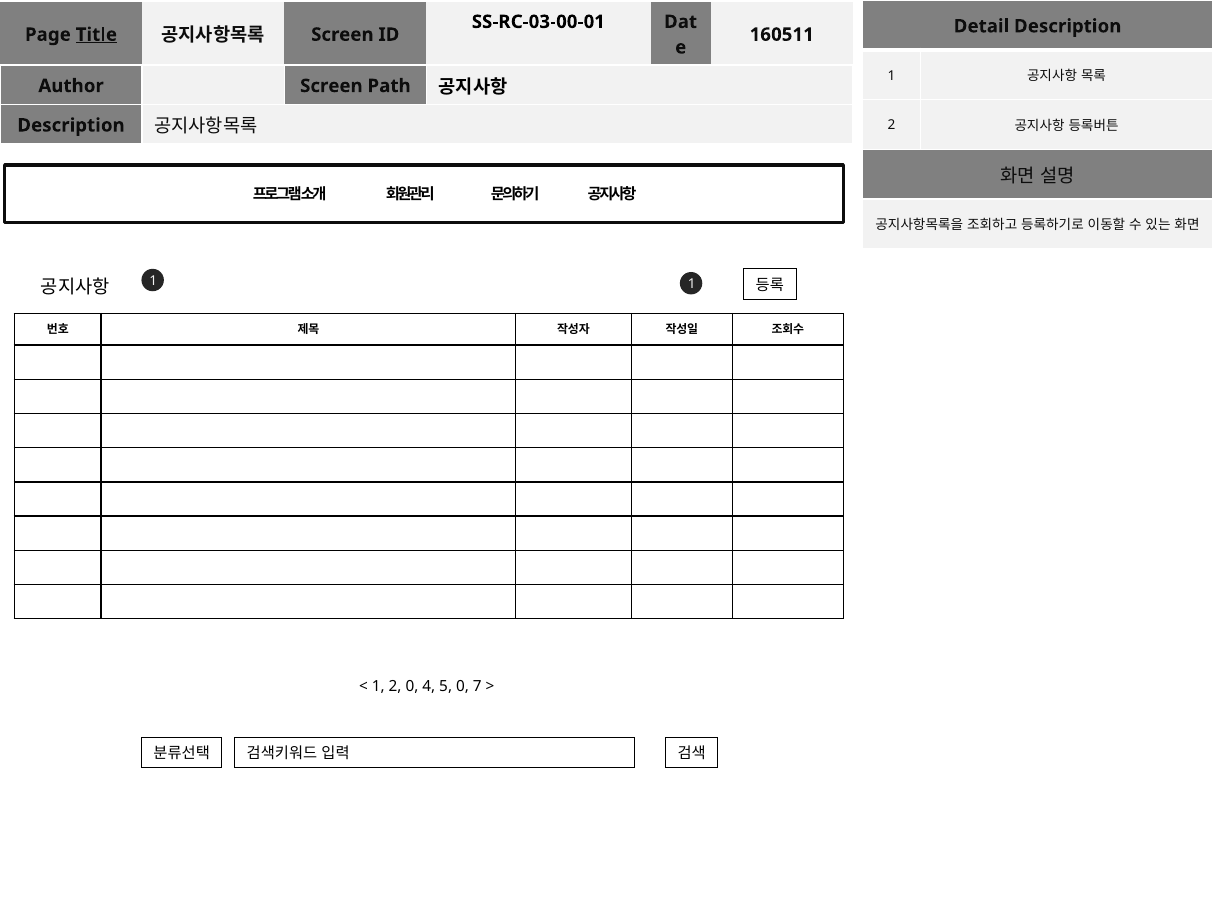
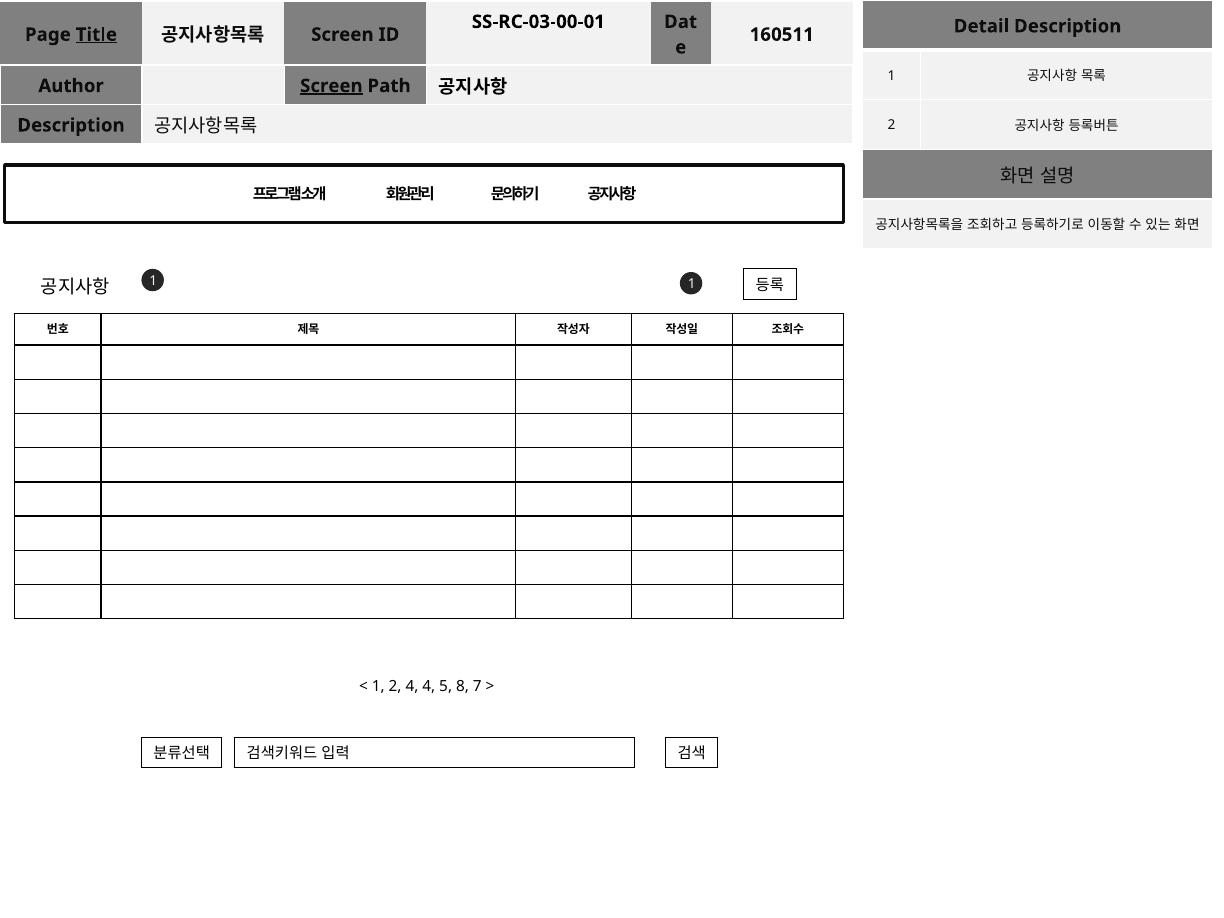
Screen underline: none -> present (331, 86)
2 0: 0 -> 4 (412, 686)
5 0: 0 -> 8 (462, 686)
